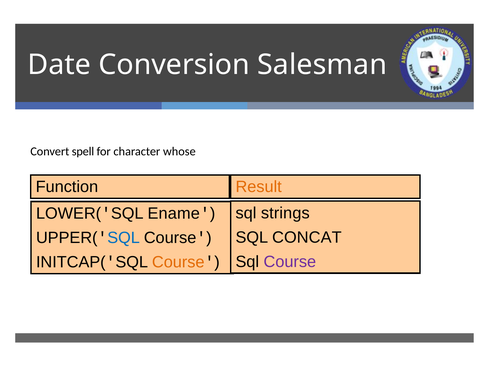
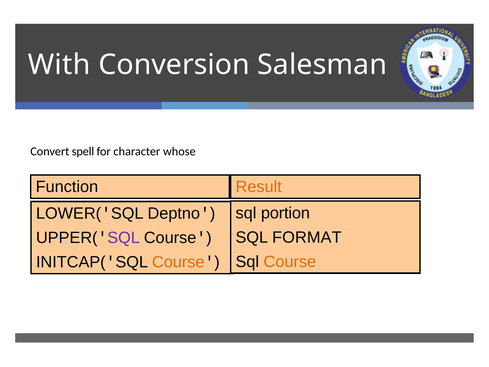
Date: Date -> With (59, 65)
strings: strings -> portion (285, 213)
Ename: Ename -> Deptno (174, 213)
CONCAT: CONCAT -> FORMAT (307, 237)
SQL colour: blue -> purple (124, 238)
Course colour: purple -> orange (290, 261)
